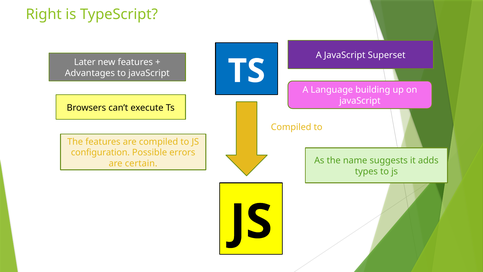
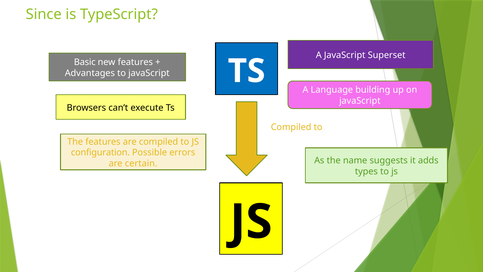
Right: Right -> Since (44, 14)
Later: Later -> Basic (85, 62)
